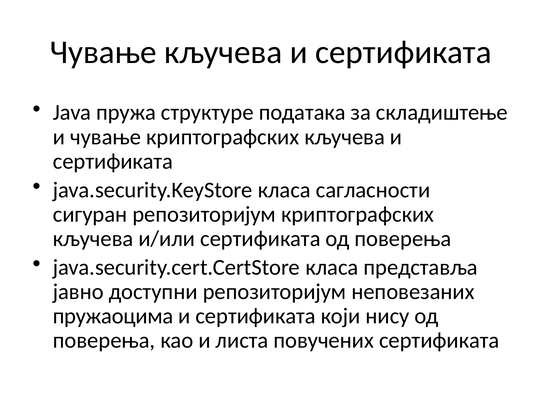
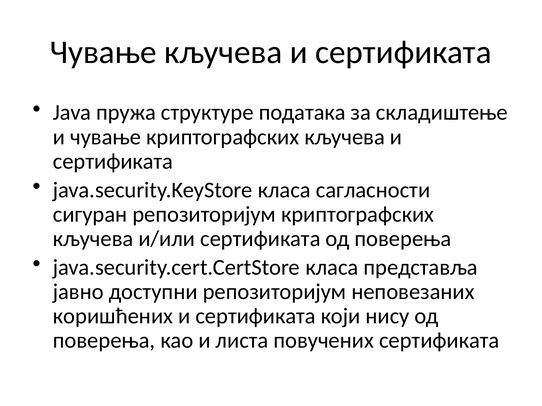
пружаоцима: пружаоцима -> коришћених (113, 316)
